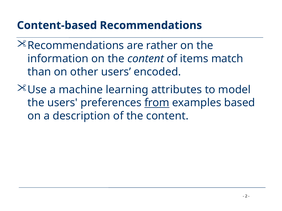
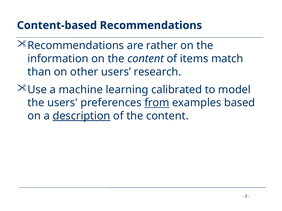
encoded: encoded -> research (157, 72)
attributes: attributes -> calibrated (177, 90)
description underline: none -> present (82, 116)
